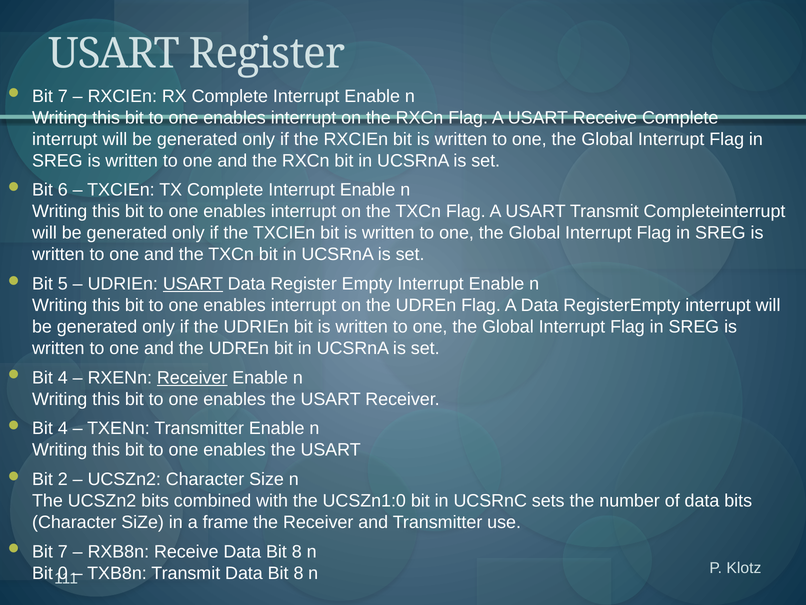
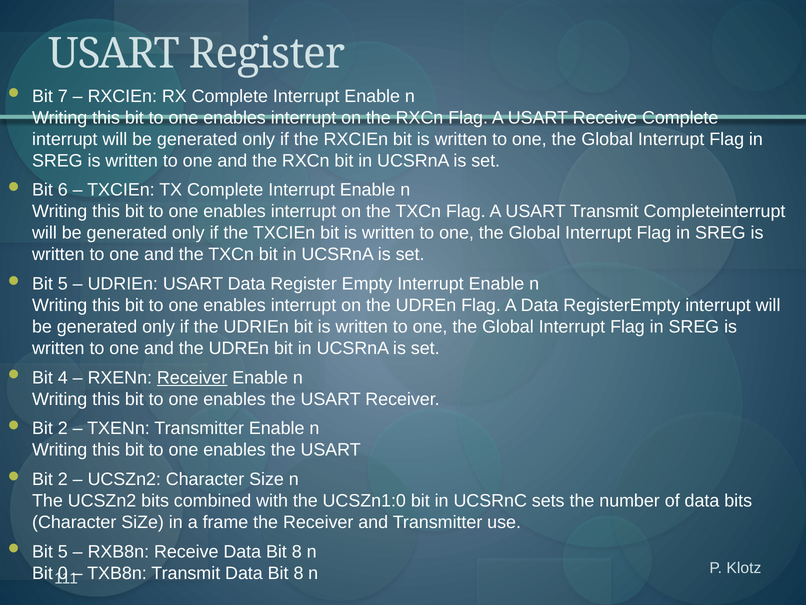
USART underline: present -> none (193, 284)
4: 4 -> 2 (63, 428)
7: 7 -> 5 (63, 551)
